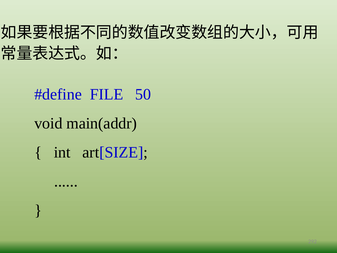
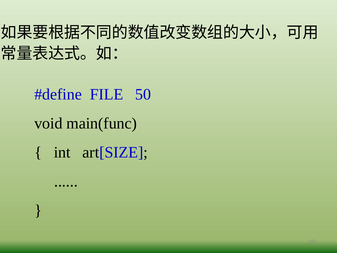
main(addr: main(addr -> main(func (102, 123)
